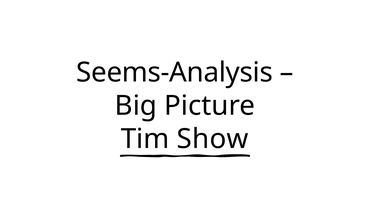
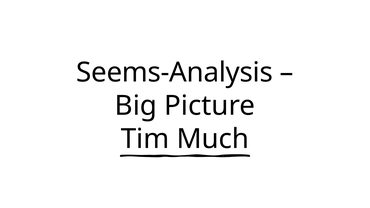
Show: Show -> Much (213, 139)
